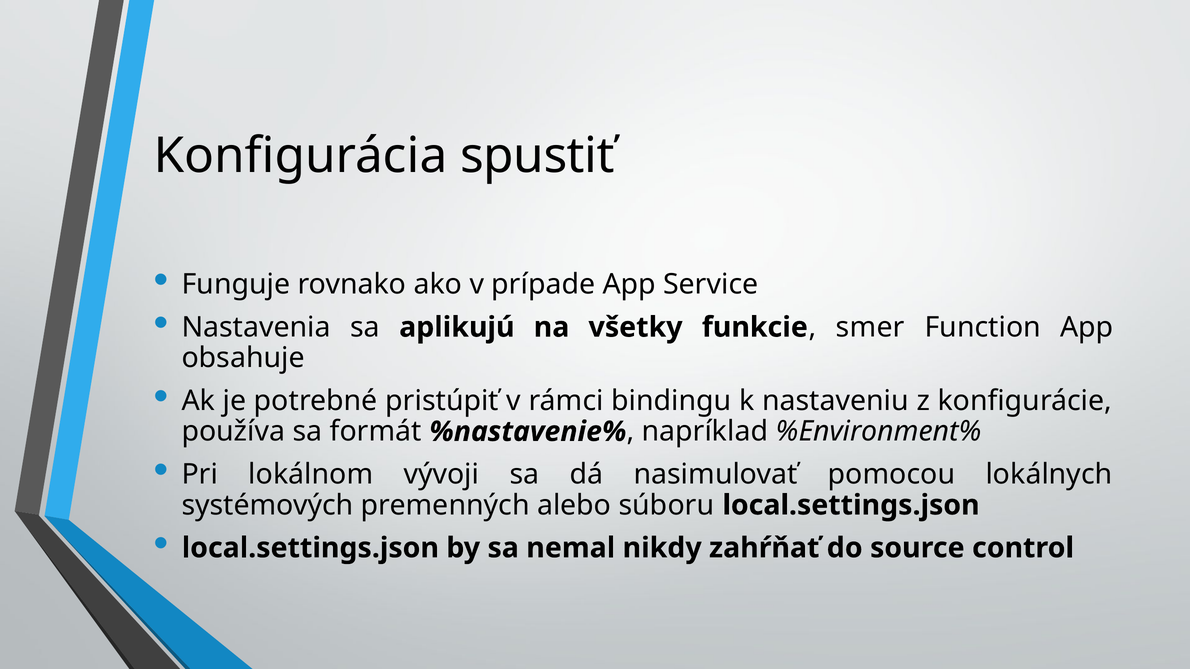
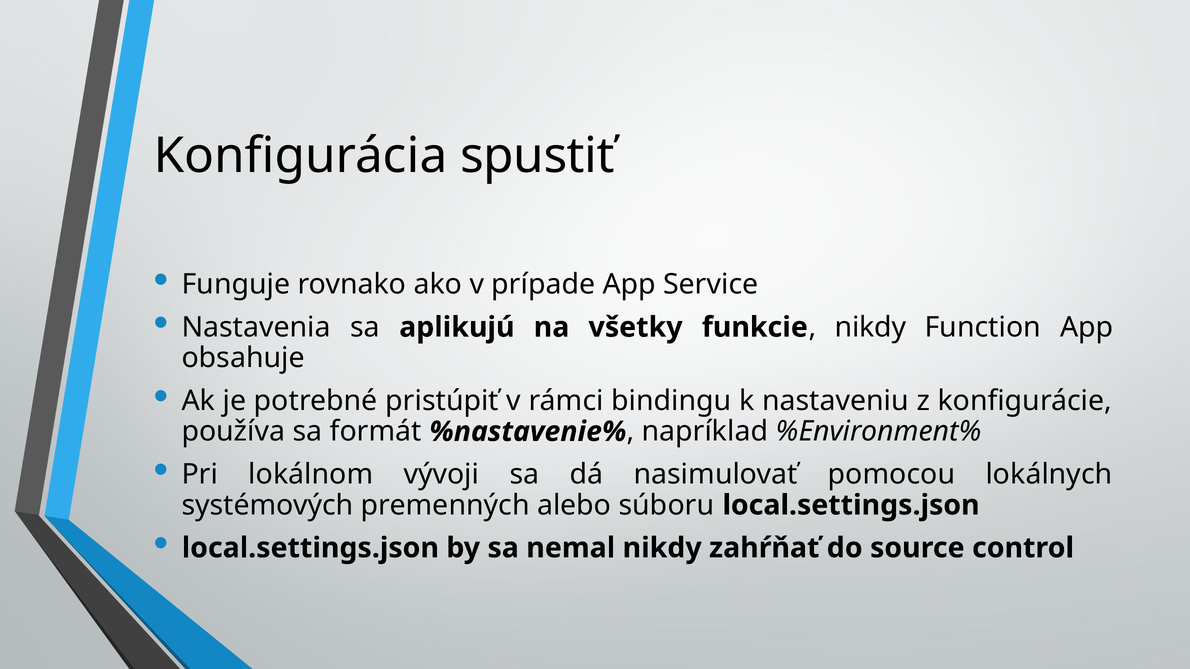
smer: smer -> nikdy (870, 327)
